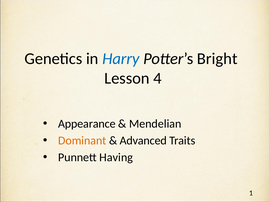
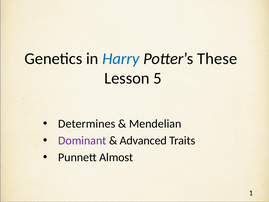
Bright: Bright -> These (217, 59)
4: 4 -> 5 (157, 78)
Appearance: Appearance -> Determines (87, 124)
Dominant colour: orange -> purple (82, 140)
Having: Having -> Almost (116, 157)
